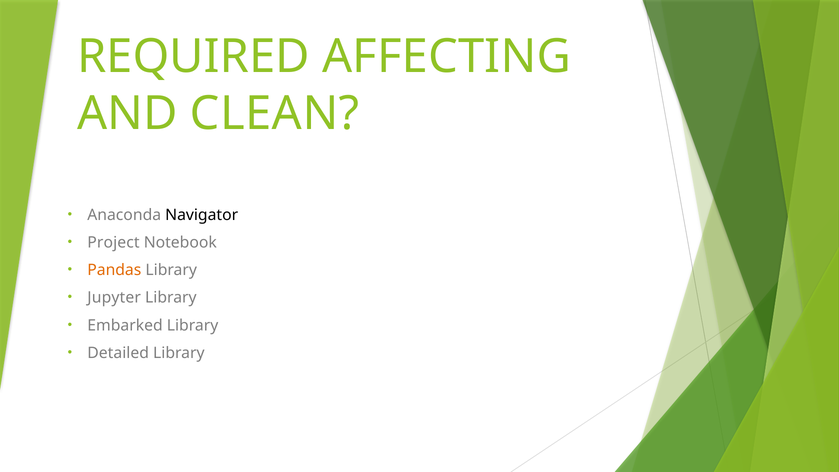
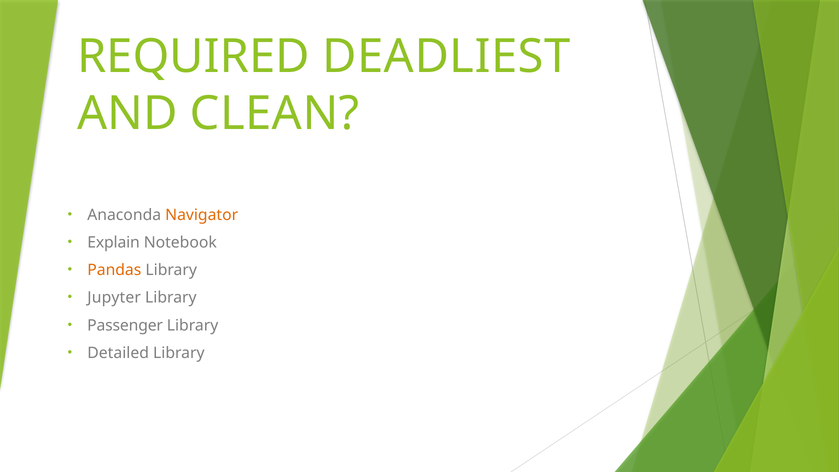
AFFECTING: AFFECTING -> DEADLIEST (446, 57)
Navigator colour: black -> orange (202, 215)
Project: Project -> Explain (114, 242)
Embarked: Embarked -> Passenger (125, 325)
